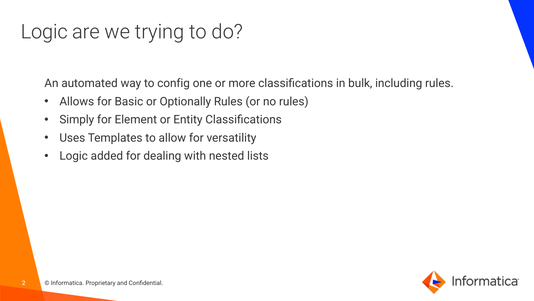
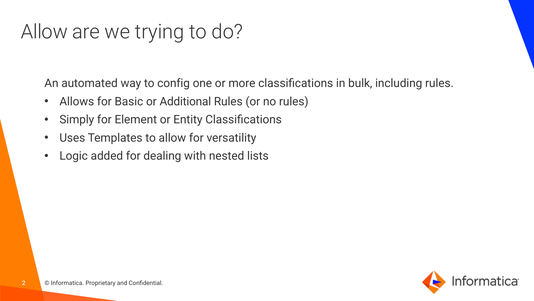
Logic: Logic -> Allow (44, 32)
Optionally: Optionally -> Additional (185, 101)
